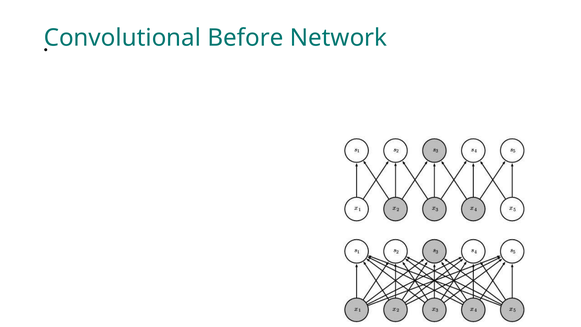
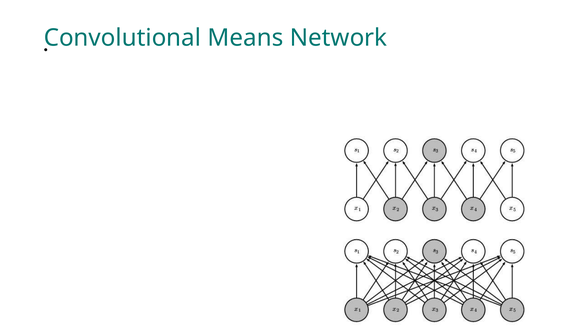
Before: Before -> Means (245, 38)
